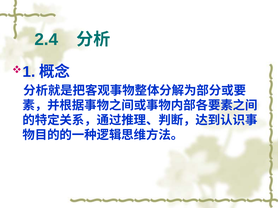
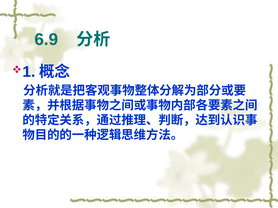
2.4: 2.4 -> 6.9 (46, 40)
